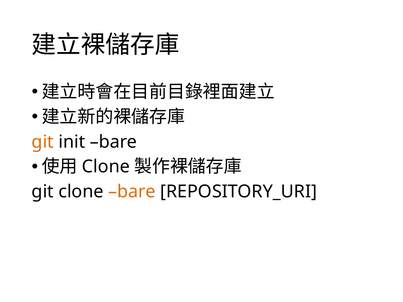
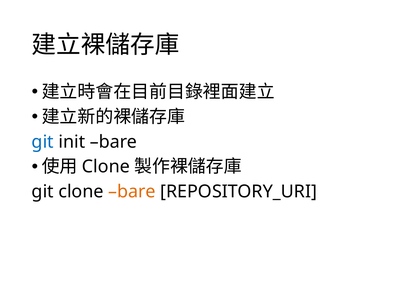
git colour: orange -> blue (43, 142)
